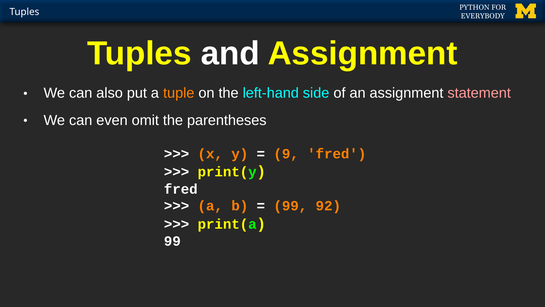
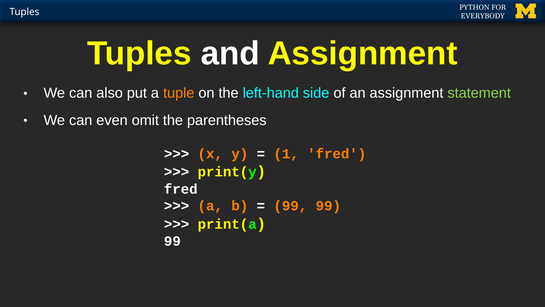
statement colour: pink -> light green (479, 93)
9: 9 -> 1 (286, 154)
99 92: 92 -> 99 (328, 206)
